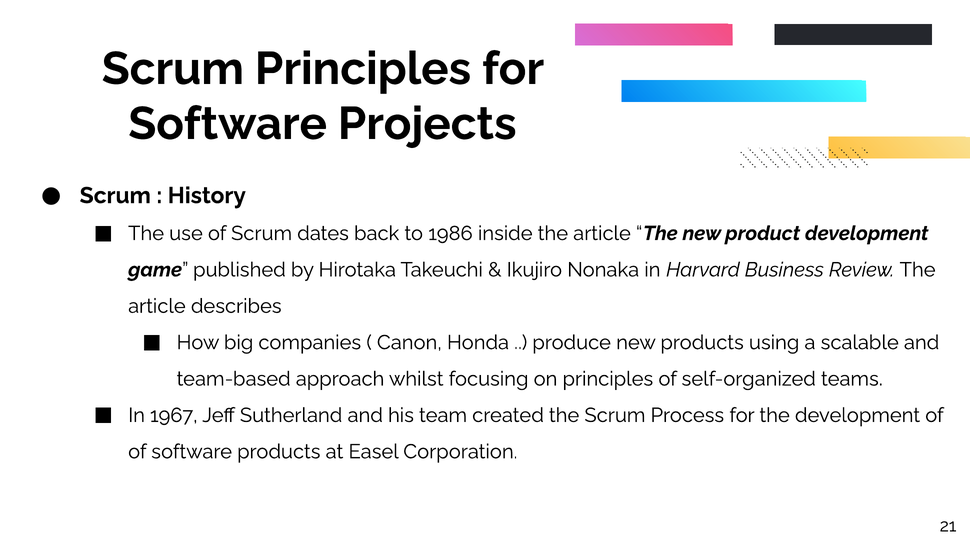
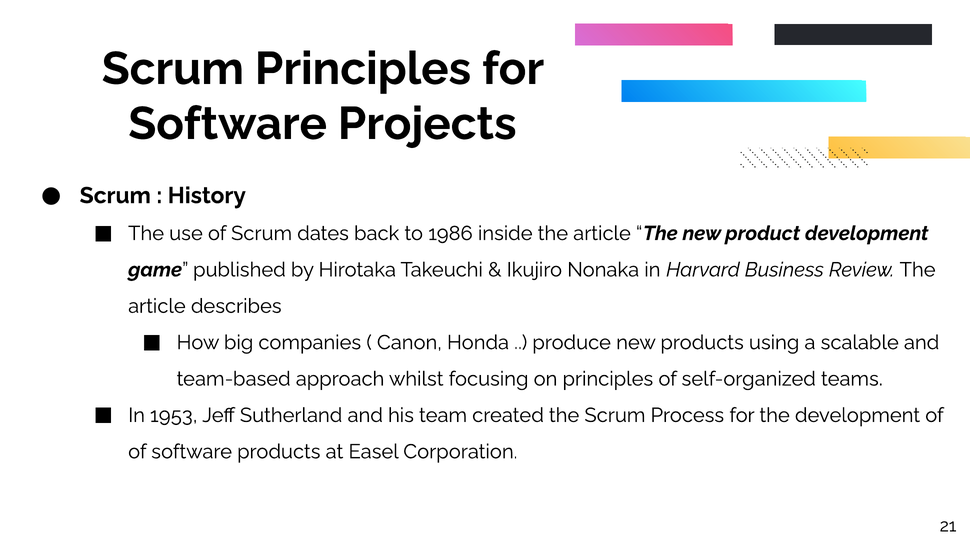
1967: 1967 -> 1953 (174, 415)
